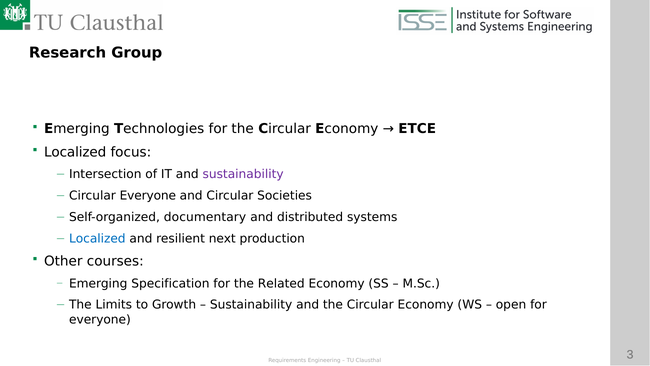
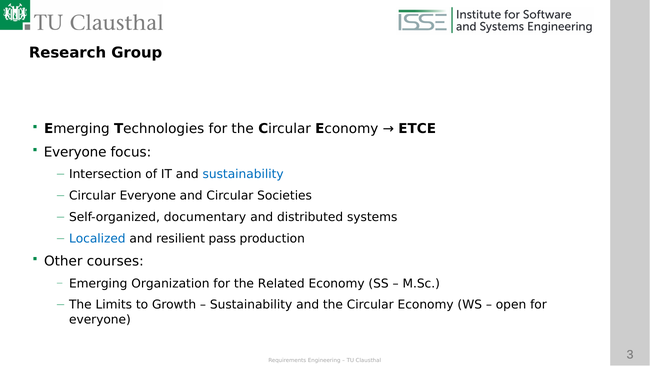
Localized: Localized -> Everyone (75, 152)
sustainability colour: purple -> blue (243, 174)
next: next -> pass (222, 239)
Specification: Specification -> Organization (170, 283)
